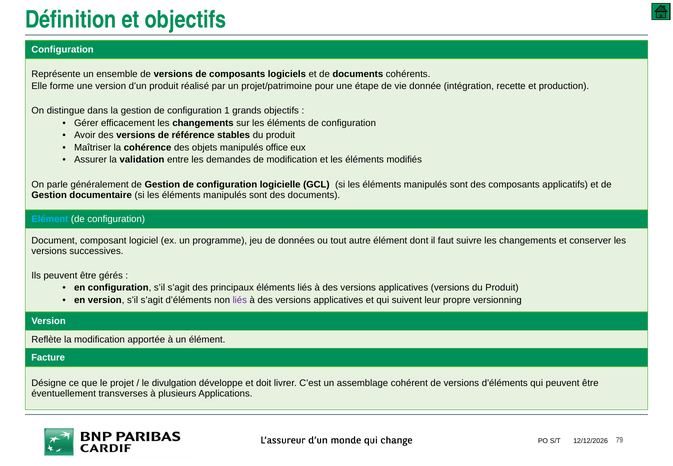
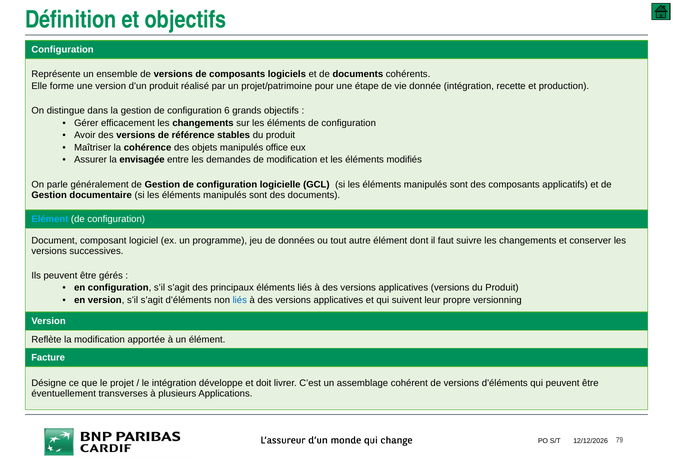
1: 1 -> 6 (227, 111)
validation: validation -> envisagée (142, 160)
liés colour: purple -> blue (240, 300)
le divulgation: divulgation -> intégration (174, 383)
